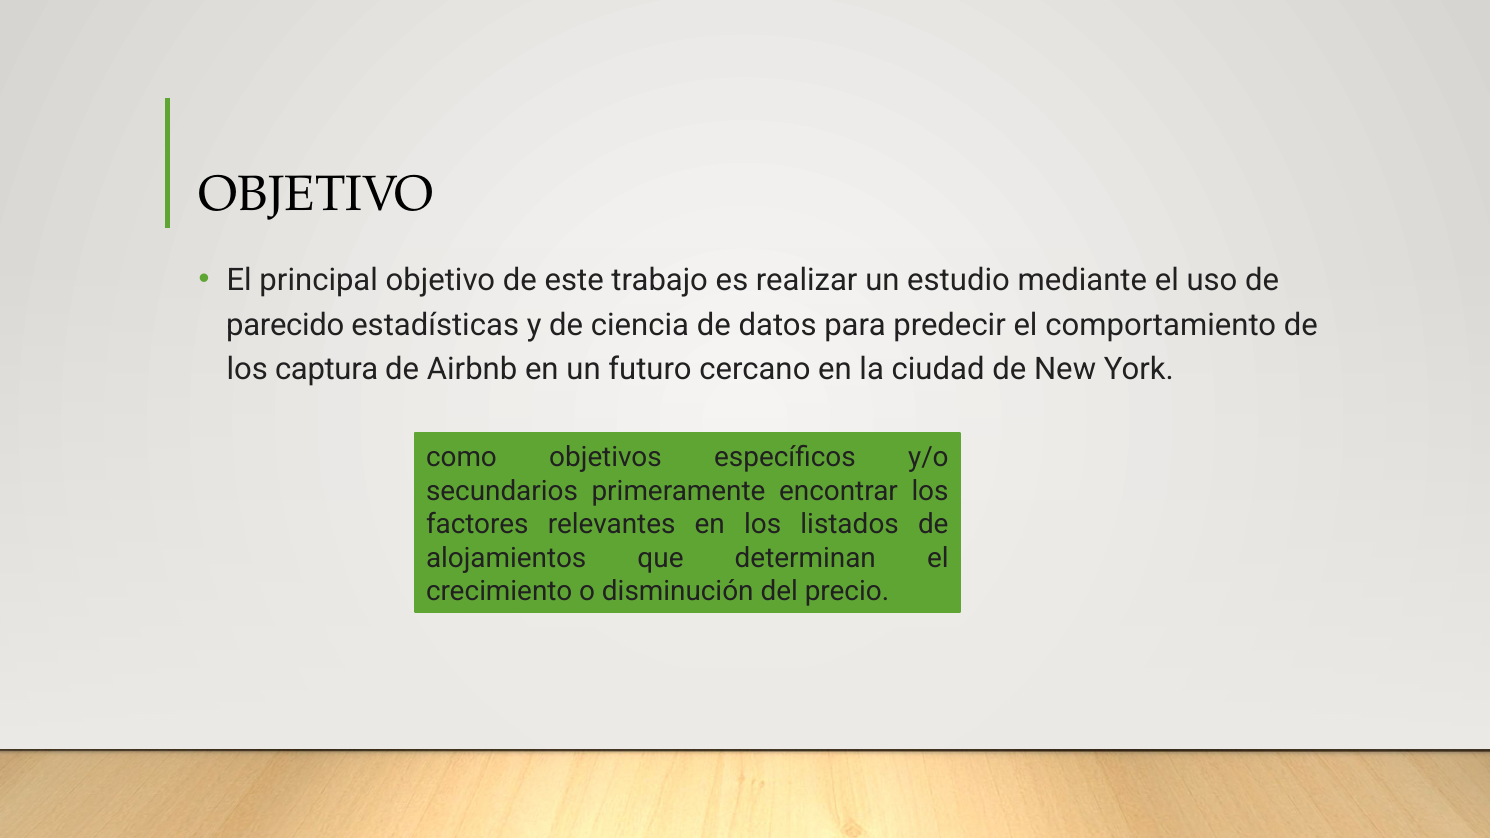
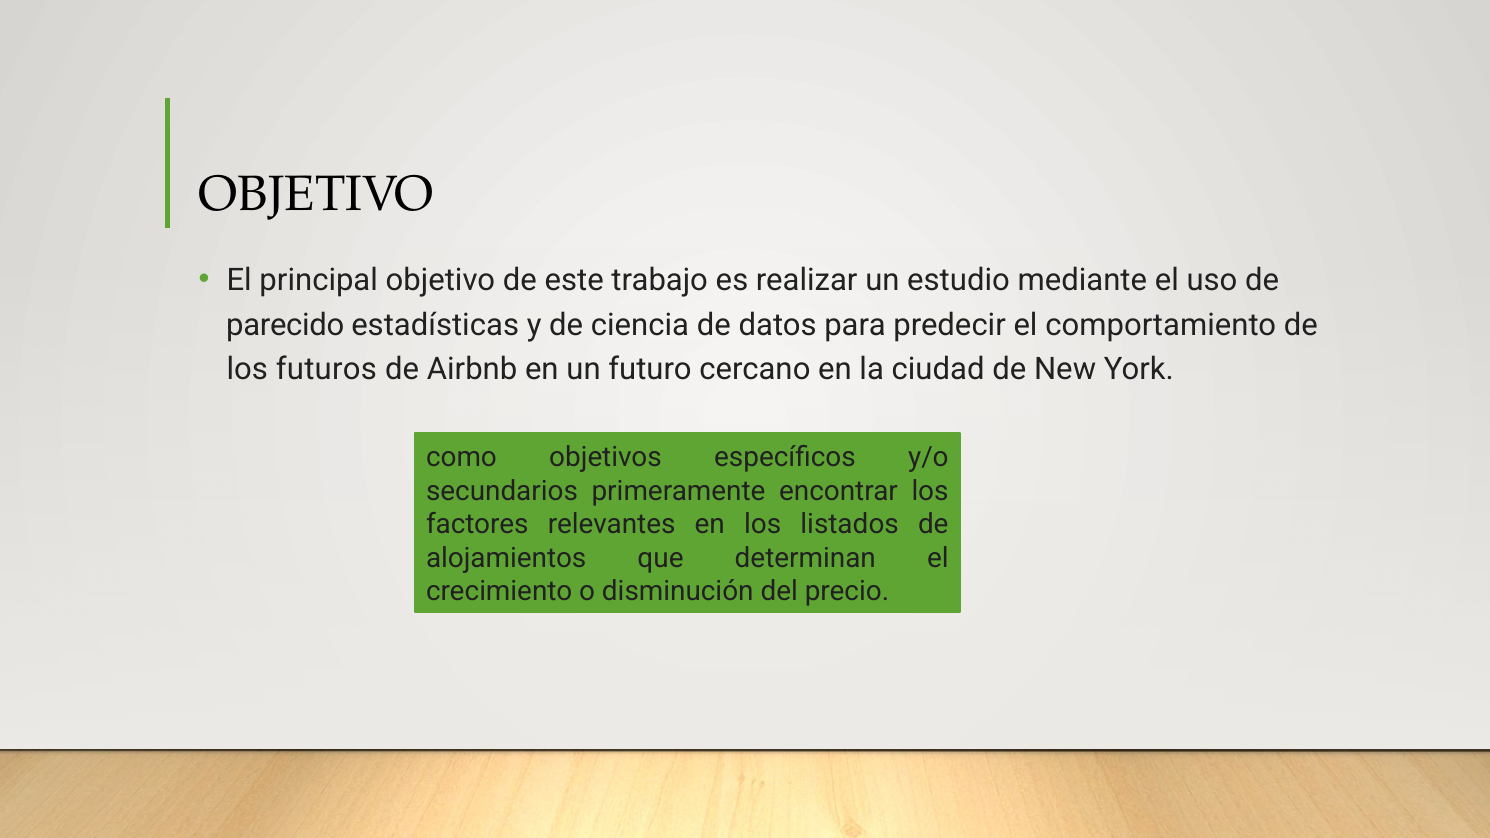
captura: captura -> futuros (326, 370)
